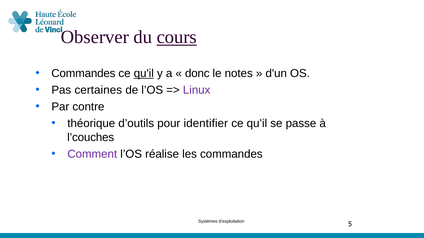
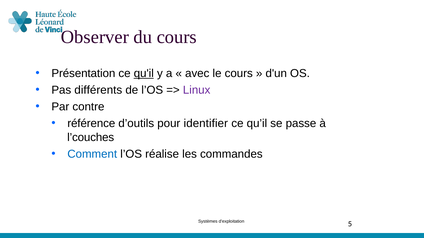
cours underline: present -> none (177, 37)
Commandes: Commandes -> Présentation (83, 74)
donc: donc -> avec (197, 74)
le notes: notes -> cours (239, 74)
certaines: certaines -> différents (98, 90)
théorique: théorique -> référence (91, 124)
Comment colour: purple -> blue (92, 154)
